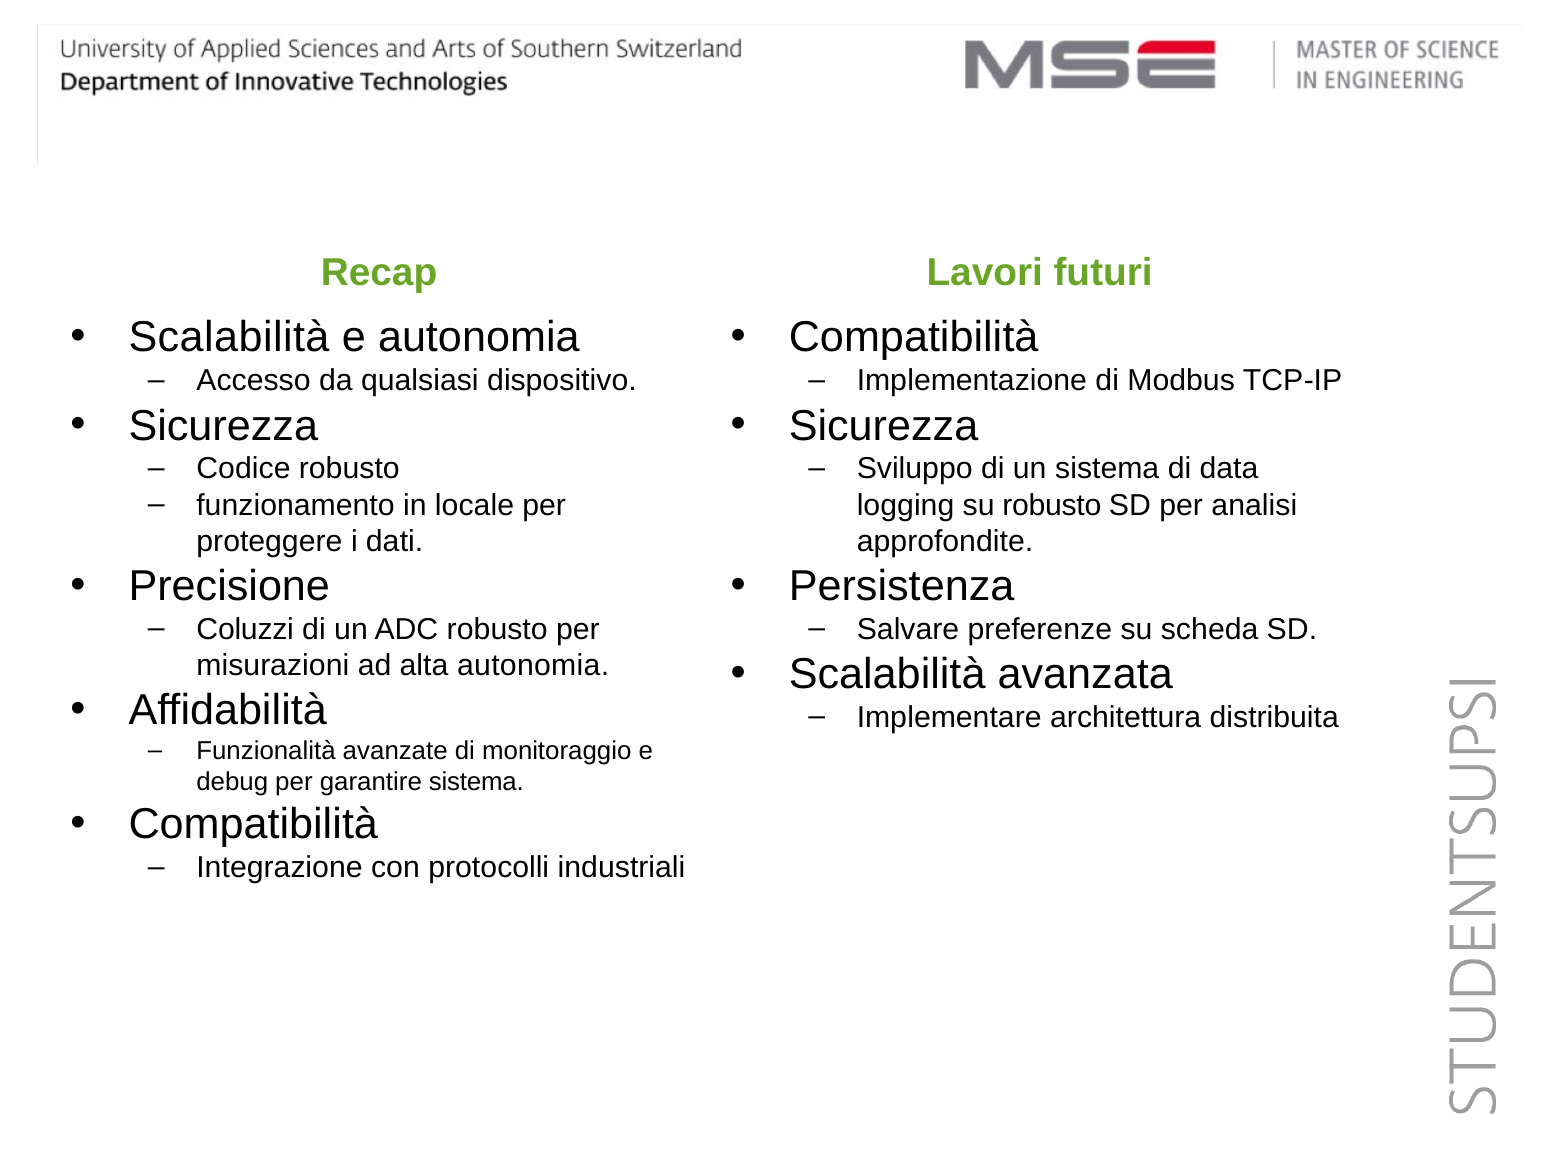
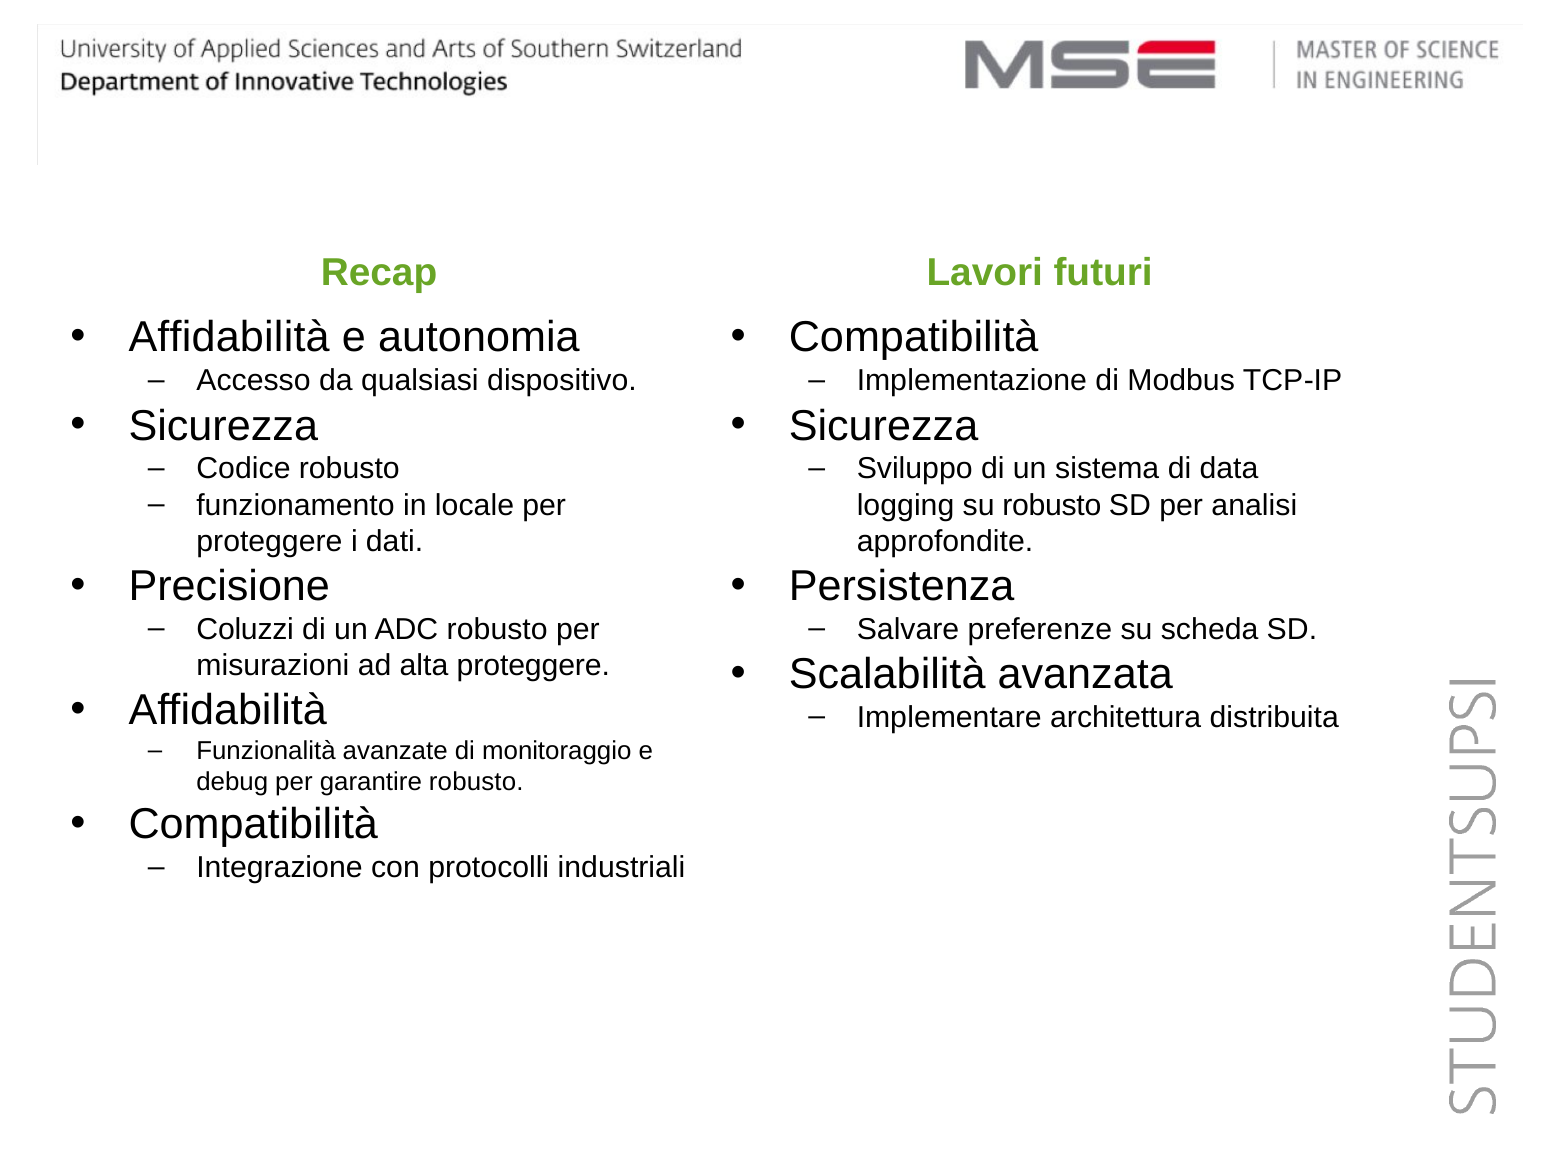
Scalabilità: Scalabilità -> Affidabilità (229, 338)
alta autonomia: autonomia -> proteggere (533, 666)
garantire sistema: sistema -> robusto (476, 782)
